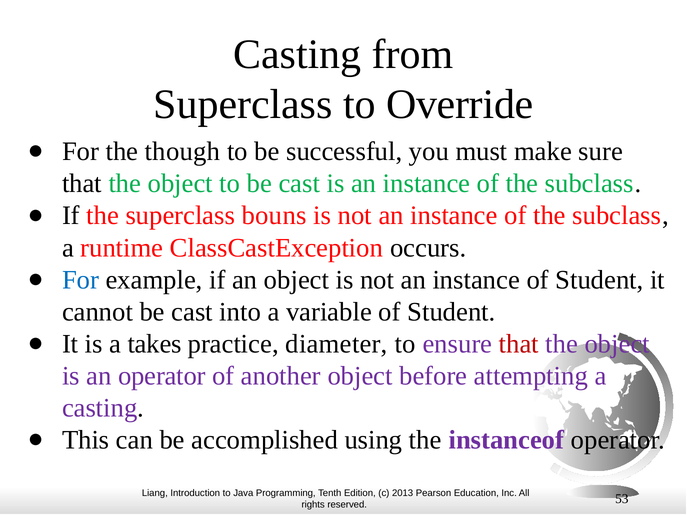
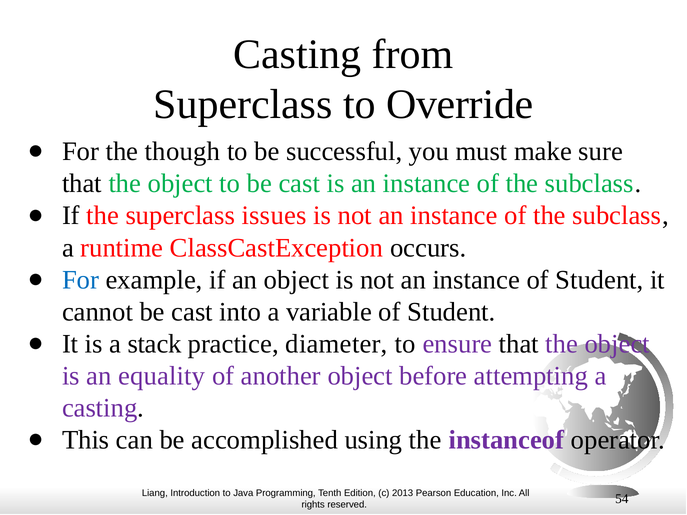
bouns: bouns -> issues (274, 216)
takes: takes -> stack (155, 344)
that colour: red -> black (519, 344)
an operator: operator -> equality (162, 376)
53: 53 -> 54 (622, 499)
